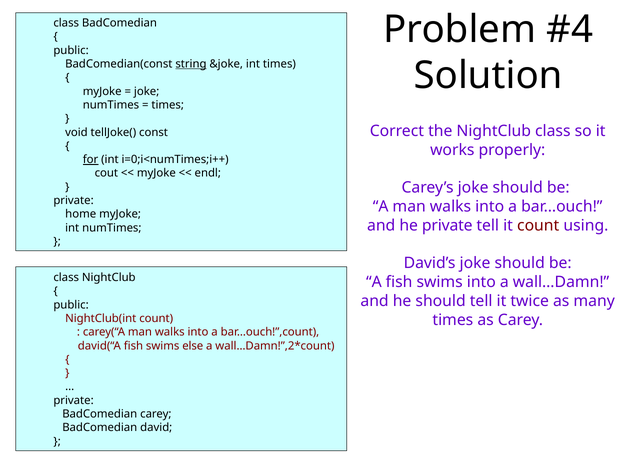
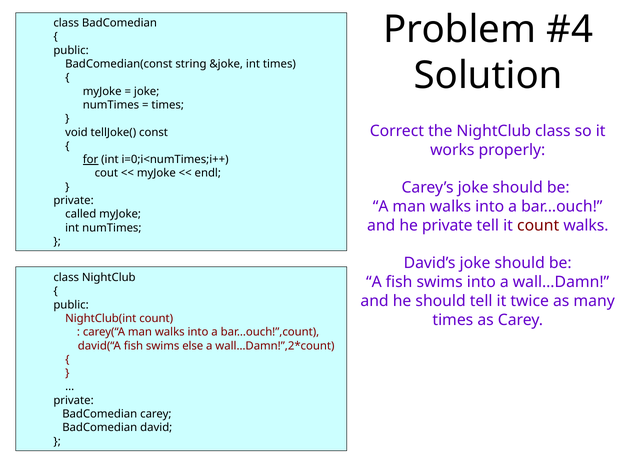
string underline: present -> none (191, 64)
home: home -> called (81, 214)
count using: using -> walks (586, 226)
